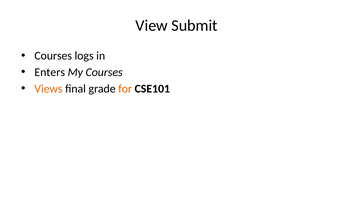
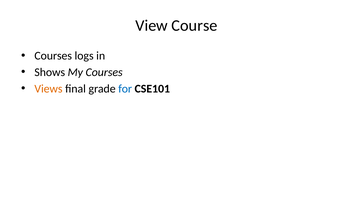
Submit: Submit -> Course (194, 26)
Enters: Enters -> Shows (50, 72)
for colour: orange -> blue (125, 89)
